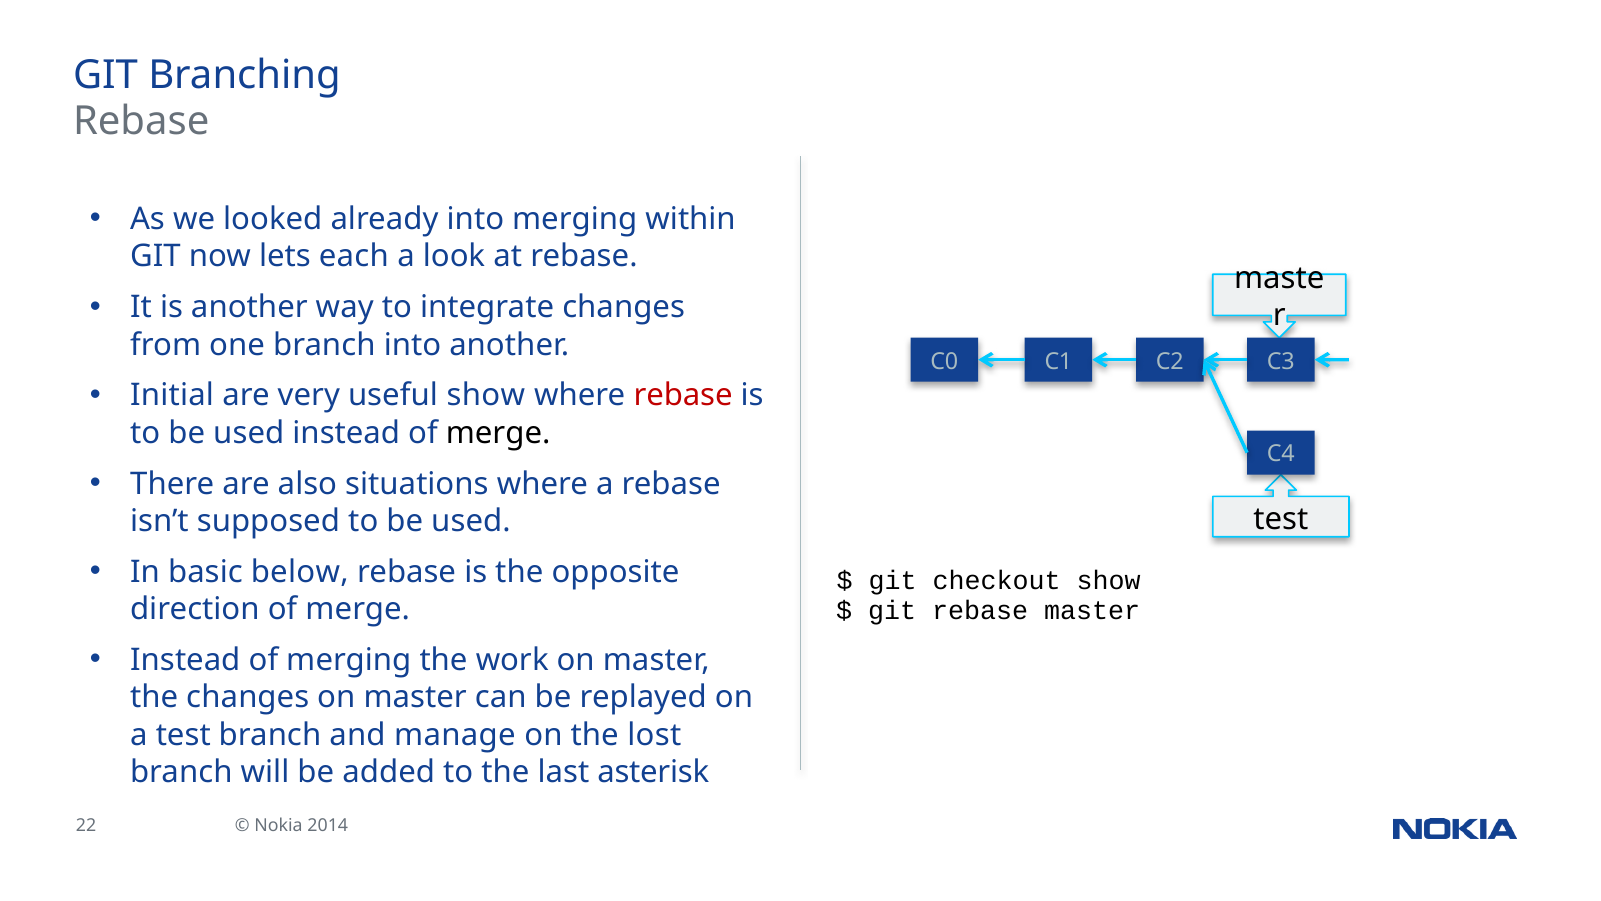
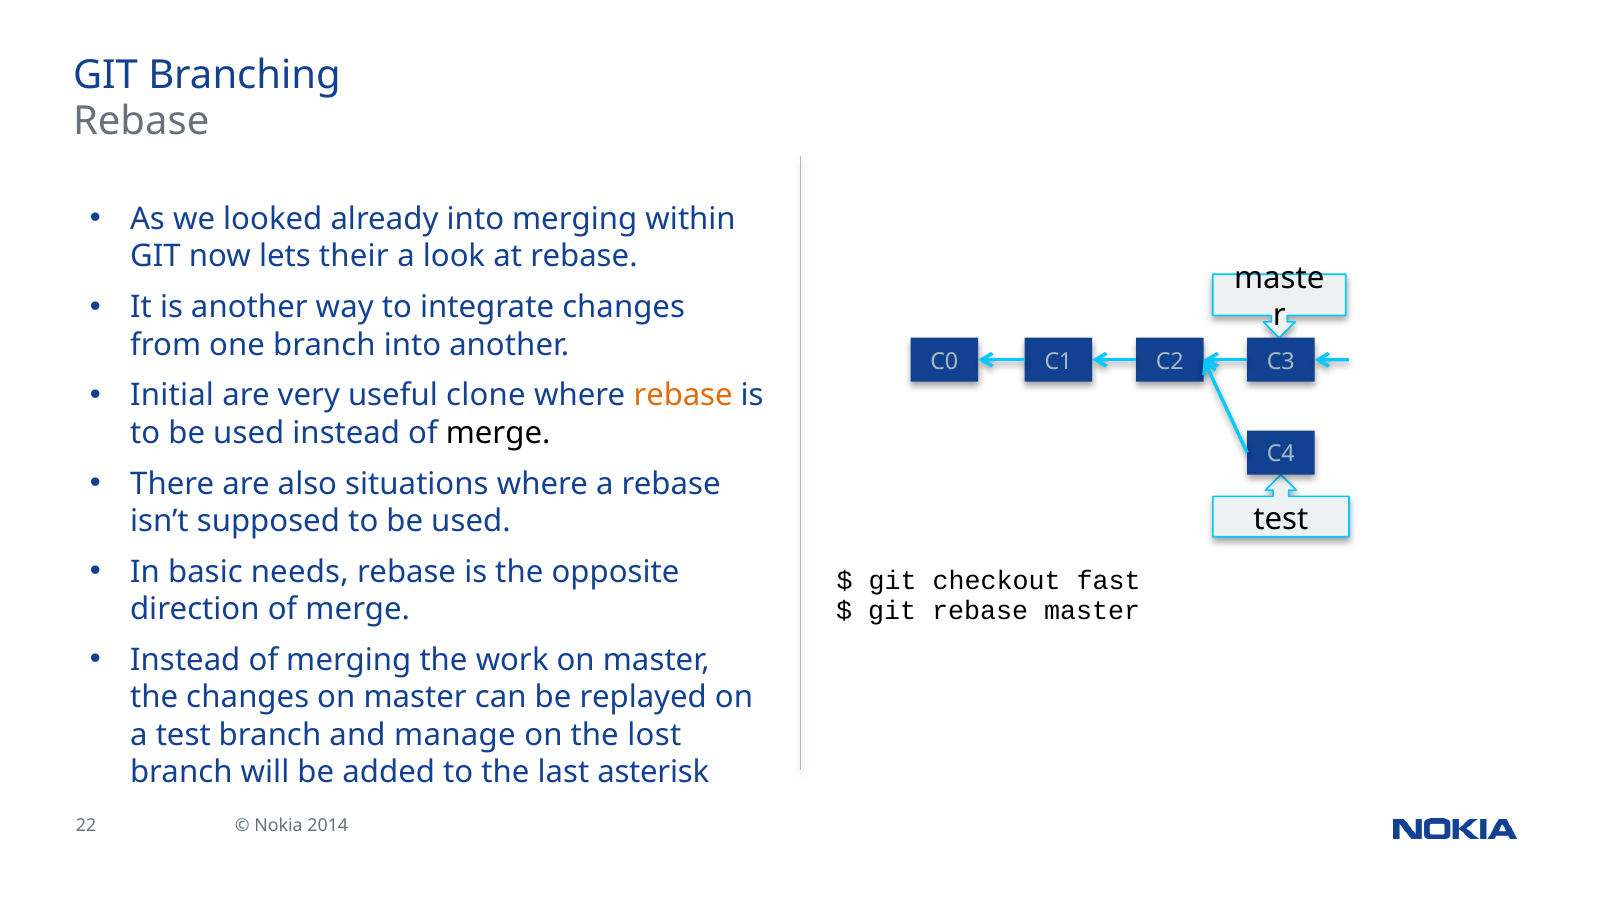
each: each -> their (354, 257)
useful show: show -> clone (486, 395)
rebase colour: red -> orange (683, 395)
below: below -> needs (300, 572)
checkout show: show -> fast (1109, 581)
